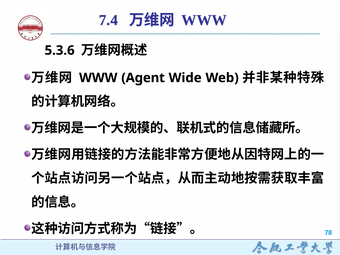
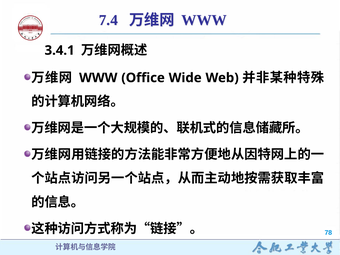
5.3.6: 5.3.6 -> 3.4.1 (60, 50)
Agent: Agent -> Office (143, 78)
